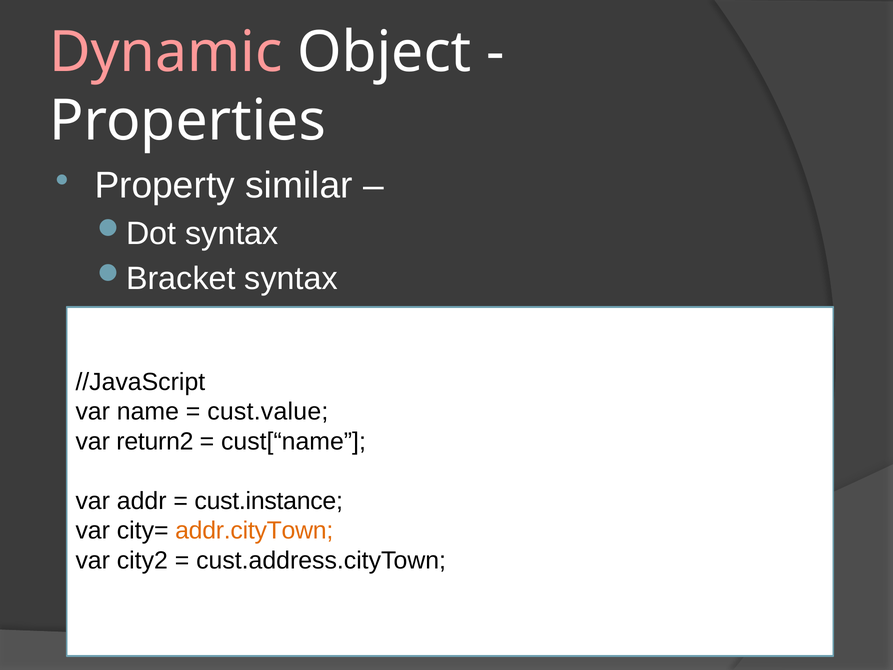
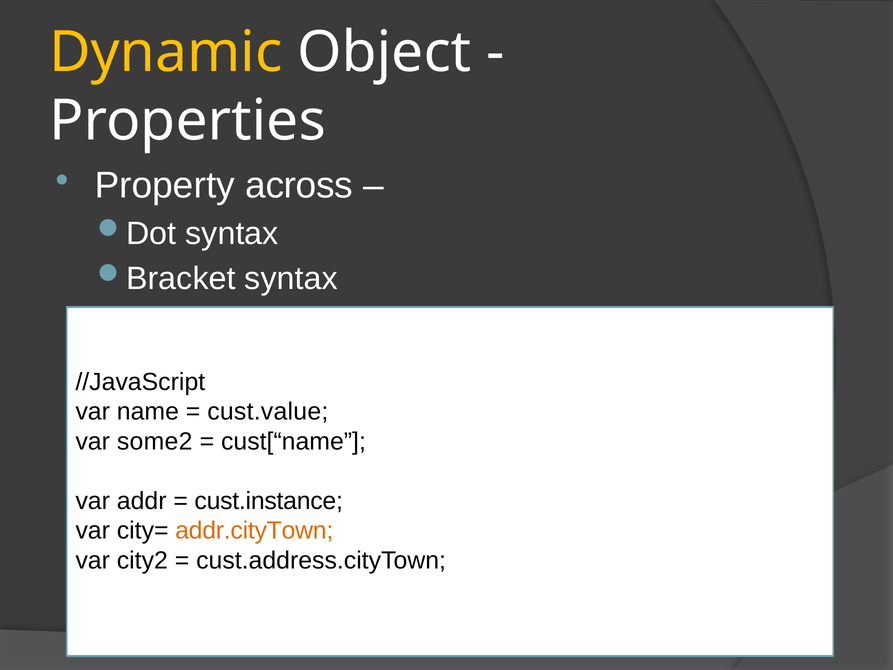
Dynamic colour: pink -> yellow (166, 52)
similar: similar -> across (299, 186)
return2: return2 -> some2 (155, 441)
